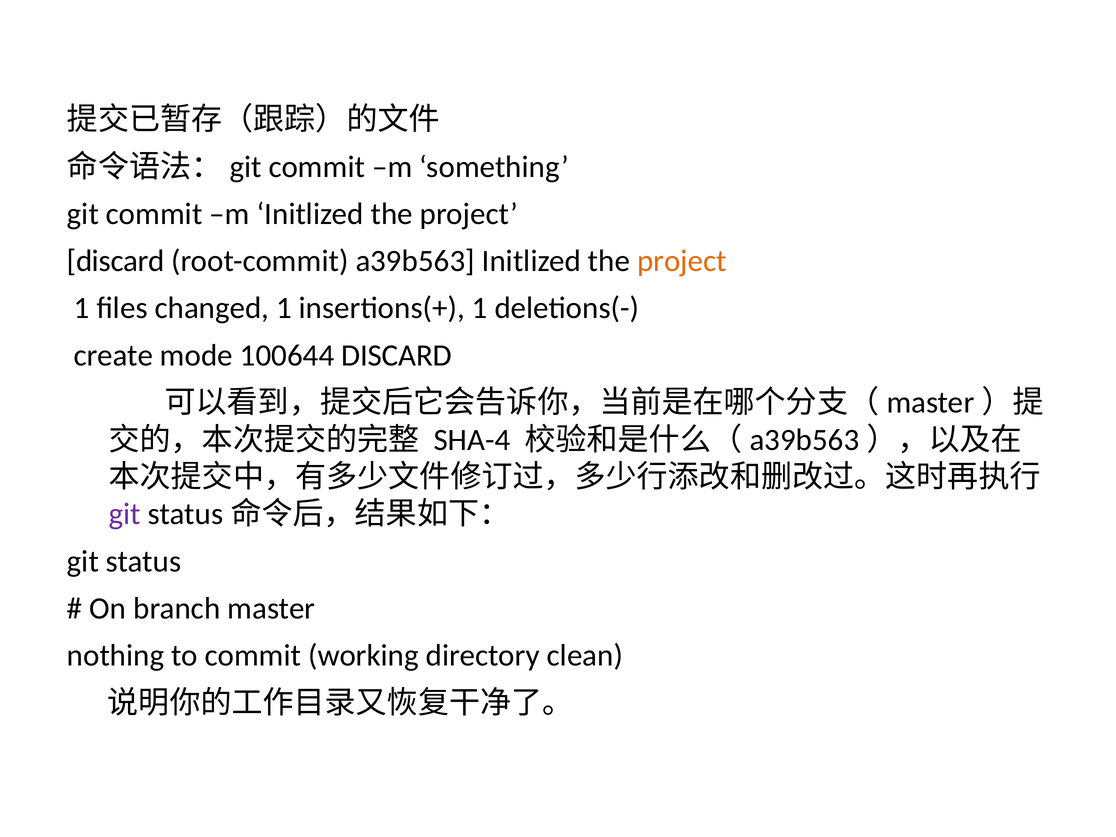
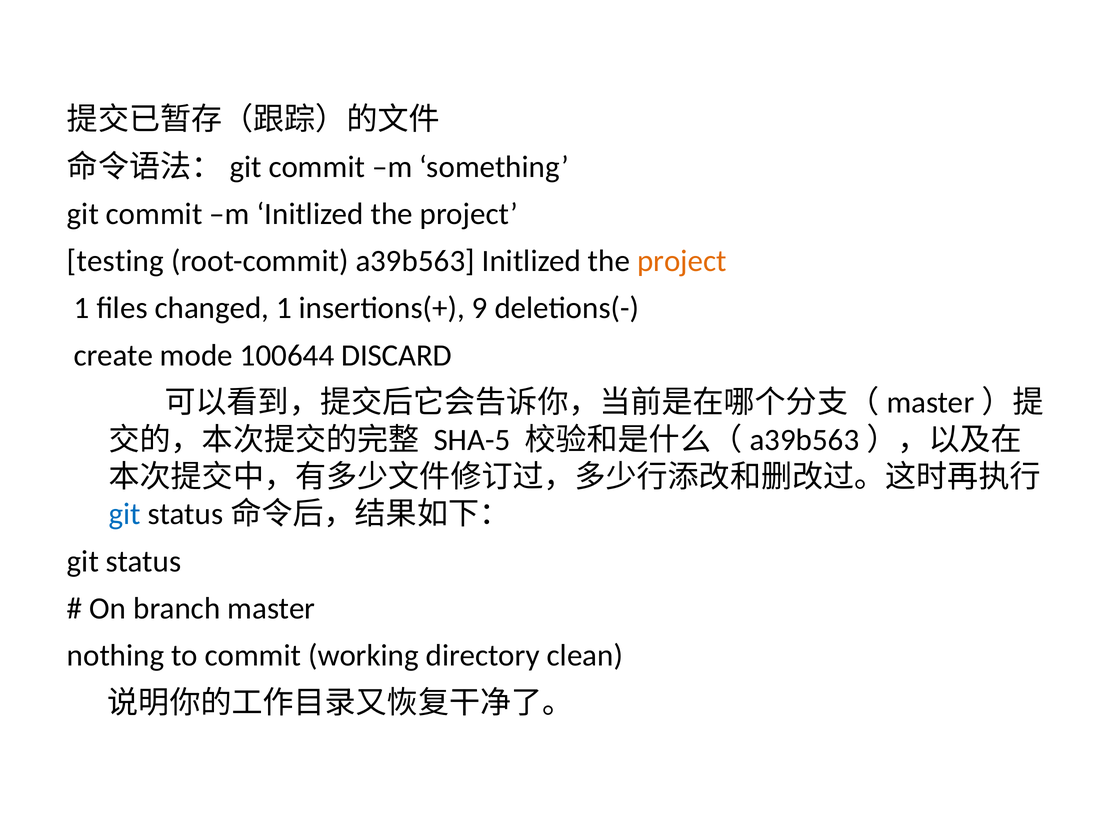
discard: discard -> testing (116, 261)
insertions(+ 1: 1 -> 9 (480, 308)
SHA-4: SHA-4 -> SHA-5 (472, 440)
git colour: purple -> blue (125, 514)
